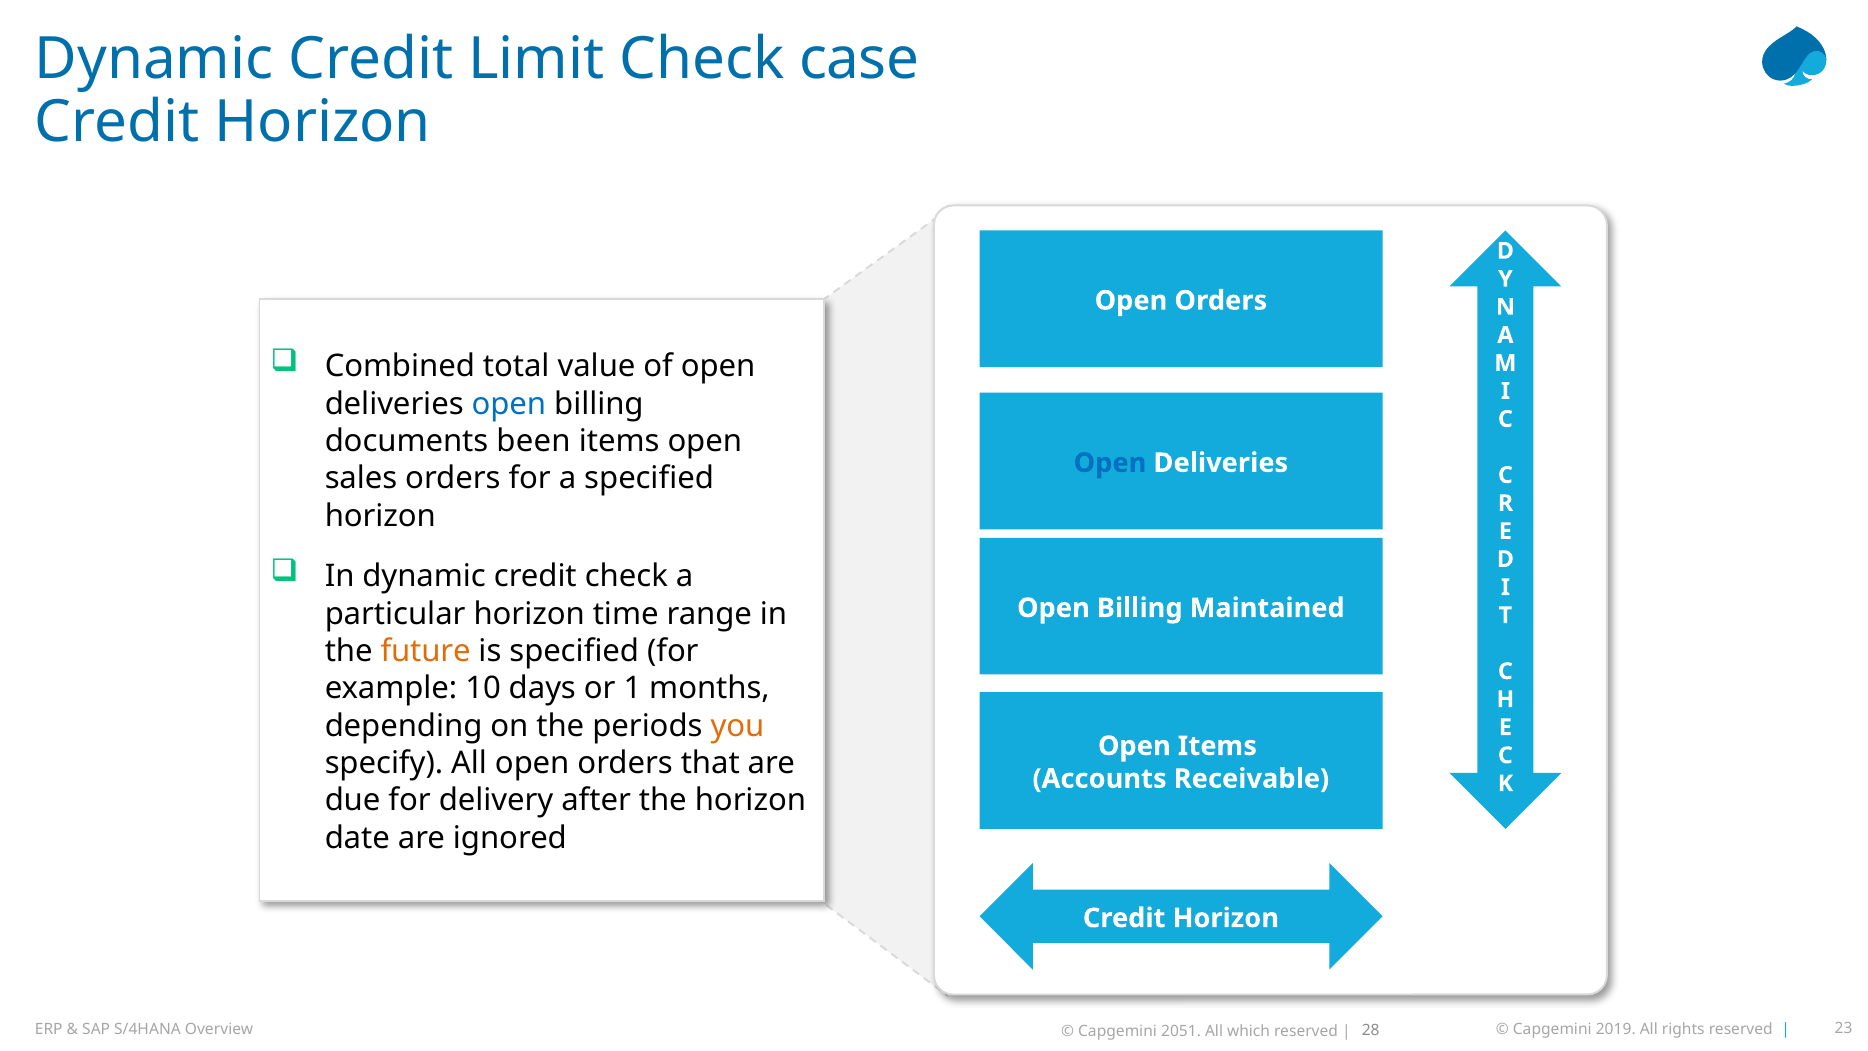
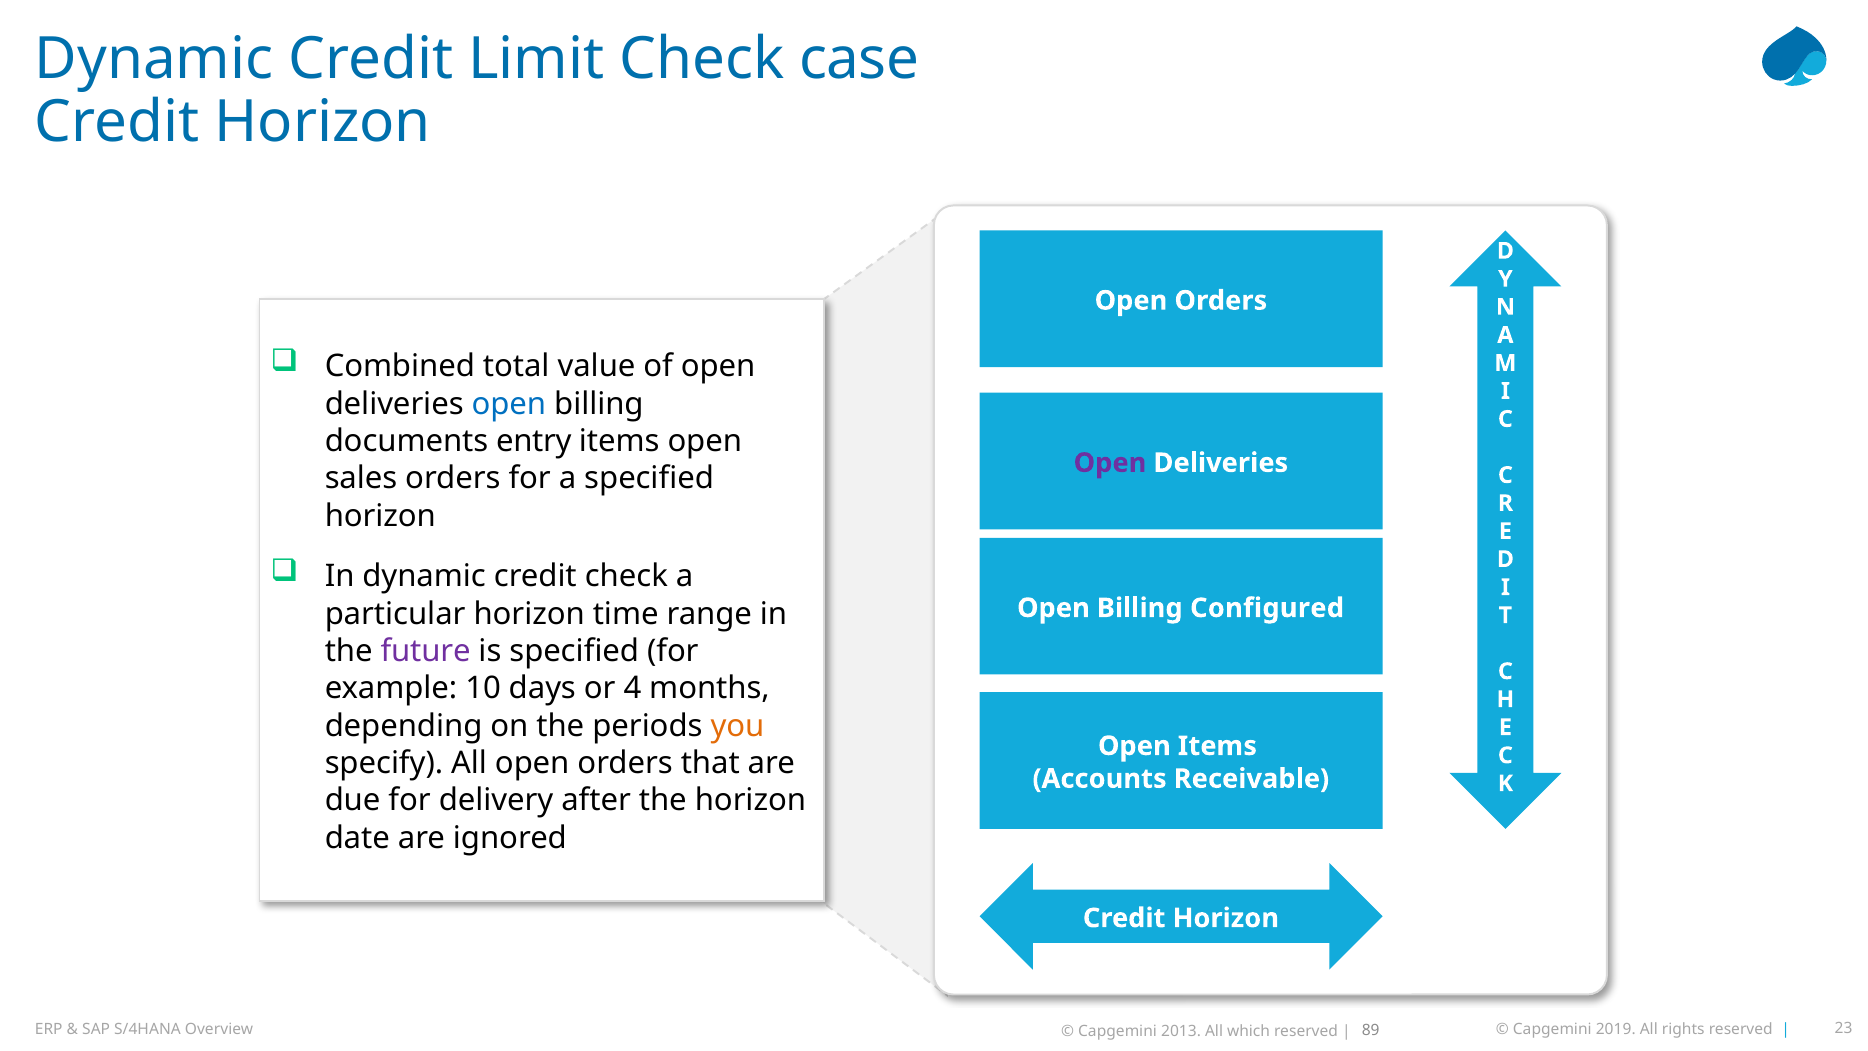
been: been -> entry (534, 441)
Open colour: blue -> purple (1110, 463)
Maintained: Maintained -> Configured (1267, 608)
future colour: orange -> purple (426, 651)
1: 1 -> 4 (632, 688)
2051: 2051 -> 2013 (1181, 1031)
28: 28 -> 89 (1371, 1030)
